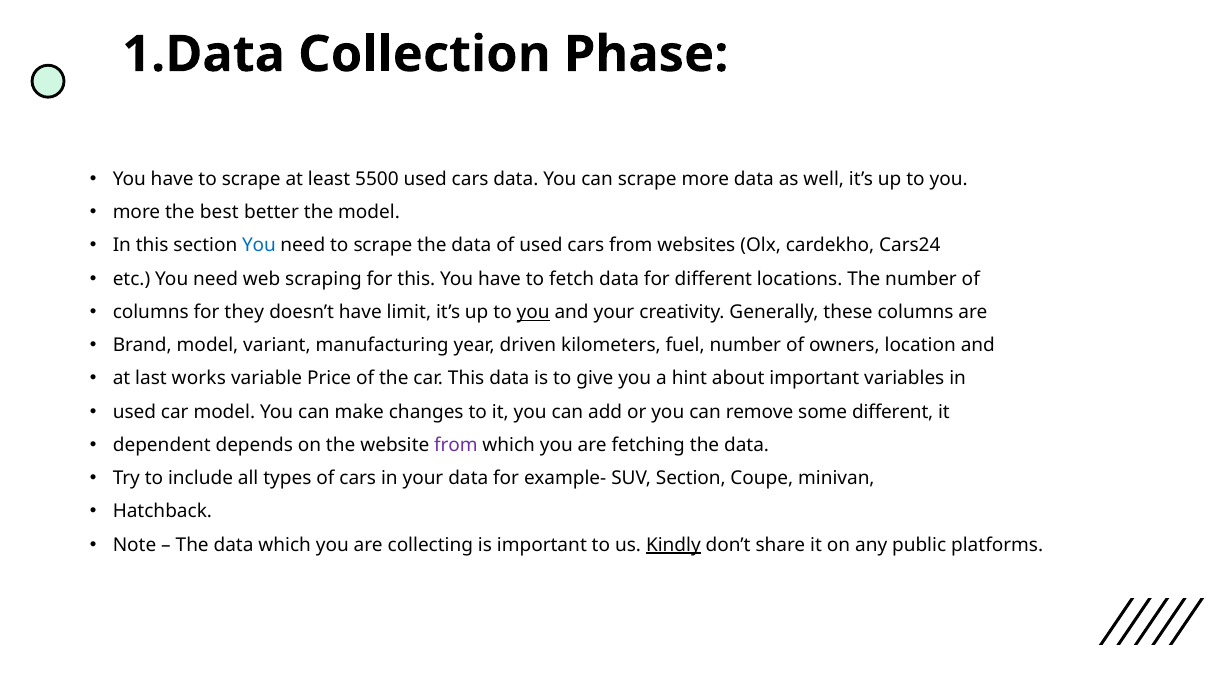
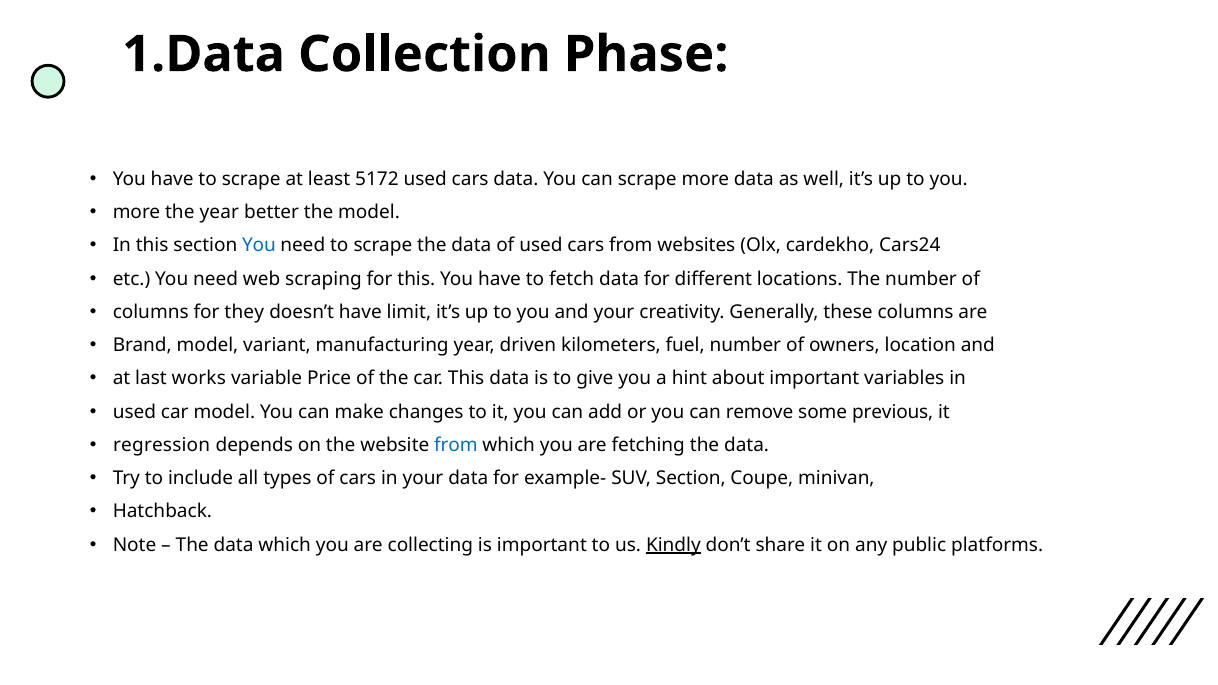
5500: 5500 -> 5172 (377, 179)
the best: best -> year (219, 212)
you underline: present -> none (533, 312)
some different: different -> previous (893, 412)
dependent: dependent -> regression (162, 445)
from colour: purple -> blue (456, 445)
